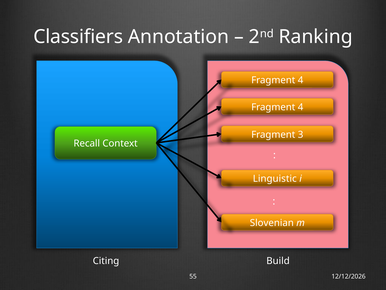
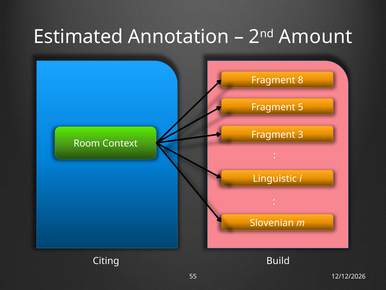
Classifiers: Classifiers -> Estimated (78, 37)
Ranking: Ranking -> Amount (316, 37)
4: 4 -> 8 (301, 80)
4: 4 -> 5 (301, 107)
Recall: Recall -> Room (87, 143)
